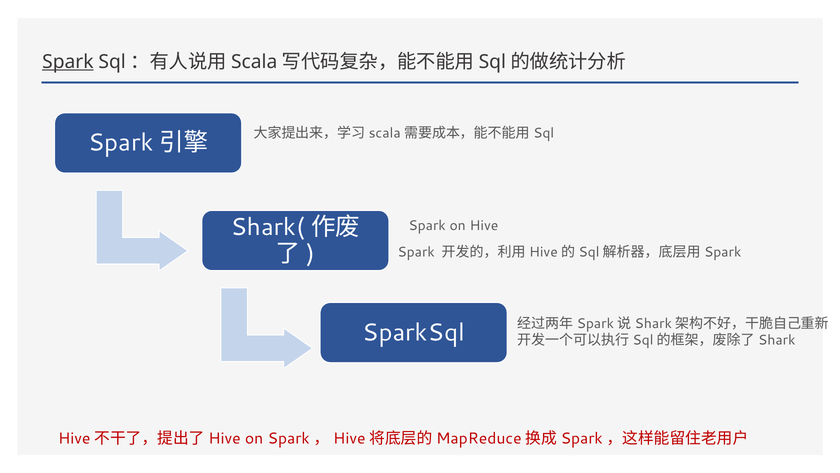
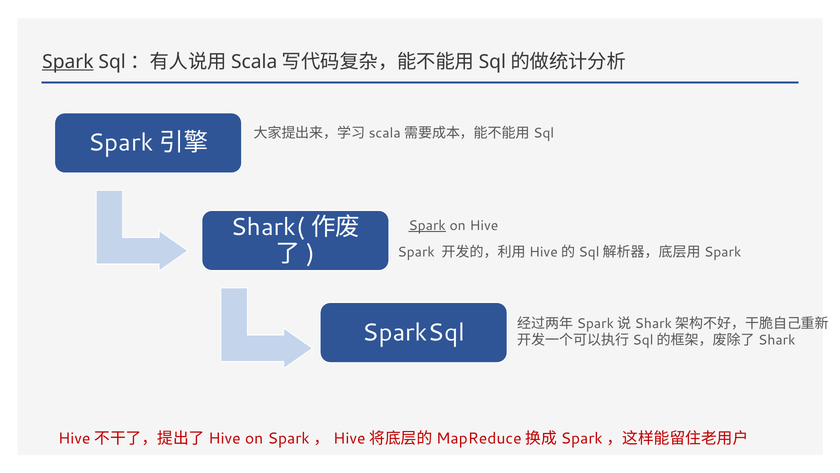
Spark underline: none -> present (427, 225)
